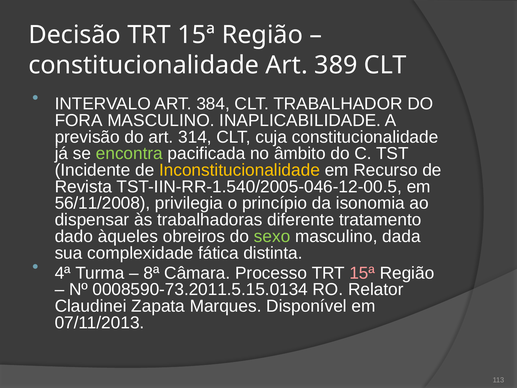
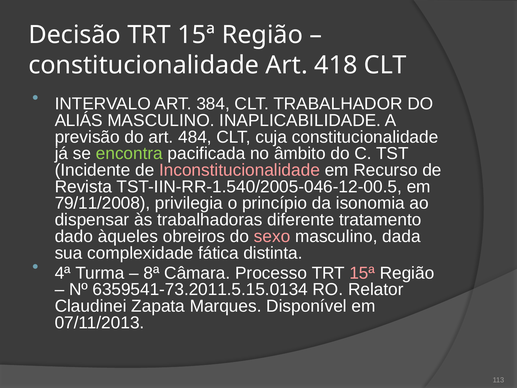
389: 389 -> 418 (336, 65)
FORA: FORA -> ALIÁS (79, 120)
314: 314 -> 484 (195, 137)
Inconstitucionalidade colour: yellow -> pink (239, 170)
56/11/2008: 56/11/2008 -> 79/11/2008 (102, 203)
sexo colour: light green -> pink (272, 236)
0008590-73.2011.5.15.0134: 0008590-73.2011.5.15.0134 -> 6359541-73.2011.5.15.0134 (200, 289)
